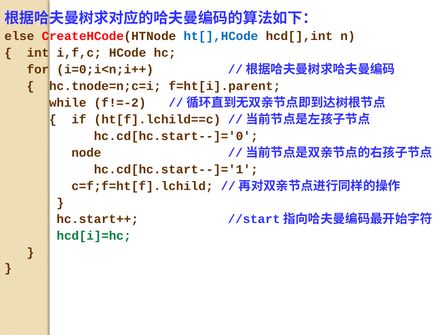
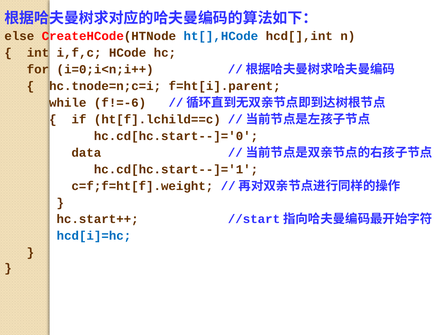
f!=-2: f!=-2 -> f!=-6 (120, 103)
node: node -> data (86, 153)
c=f;f=ht[f].lchild: c=f;f=ht[f].lchild -> c=f;f=ht[f].weight (142, 186)
hcd[i]=hc colour: green -> blue (94, 236)
